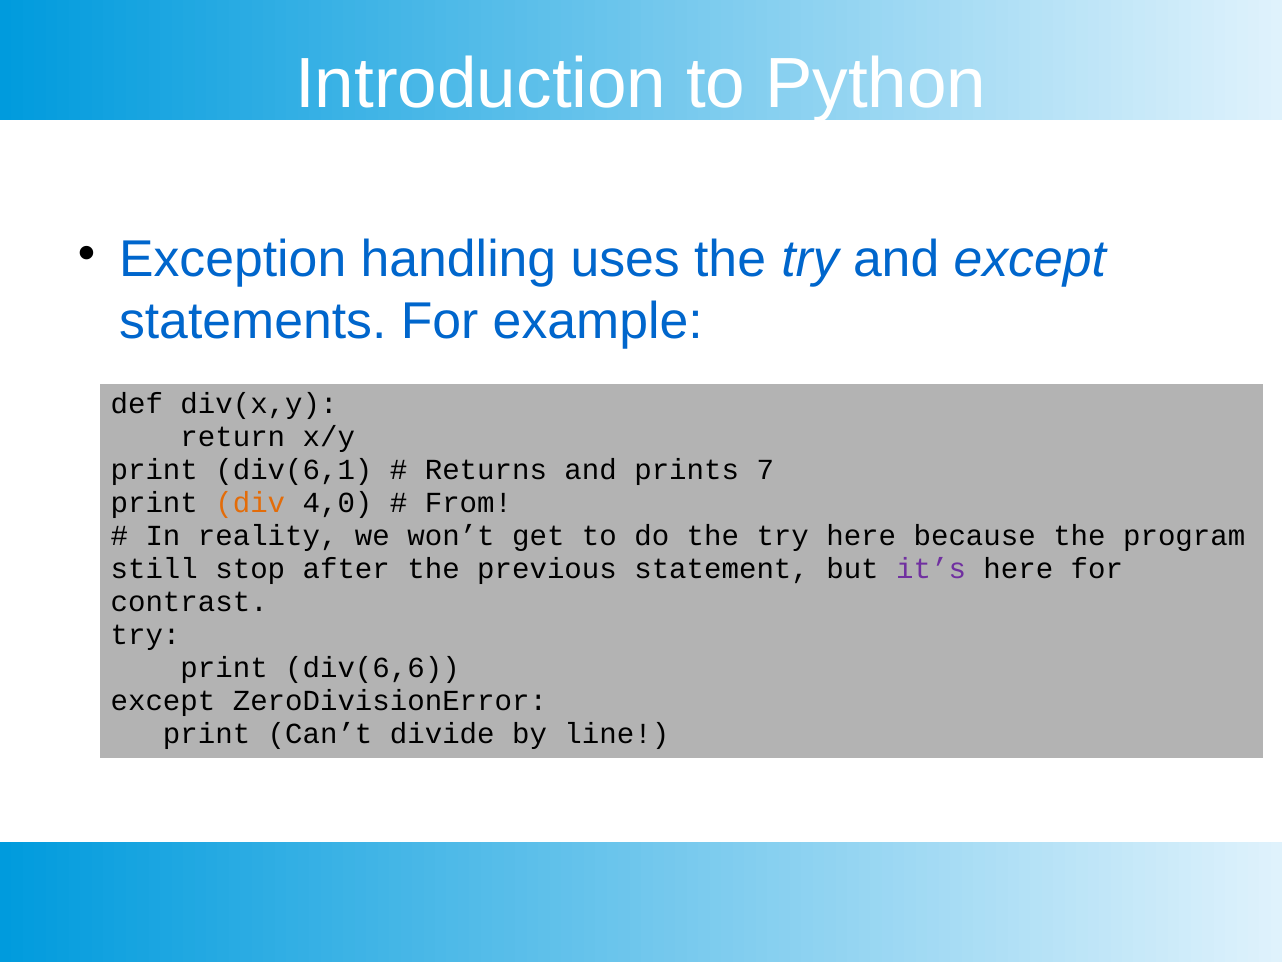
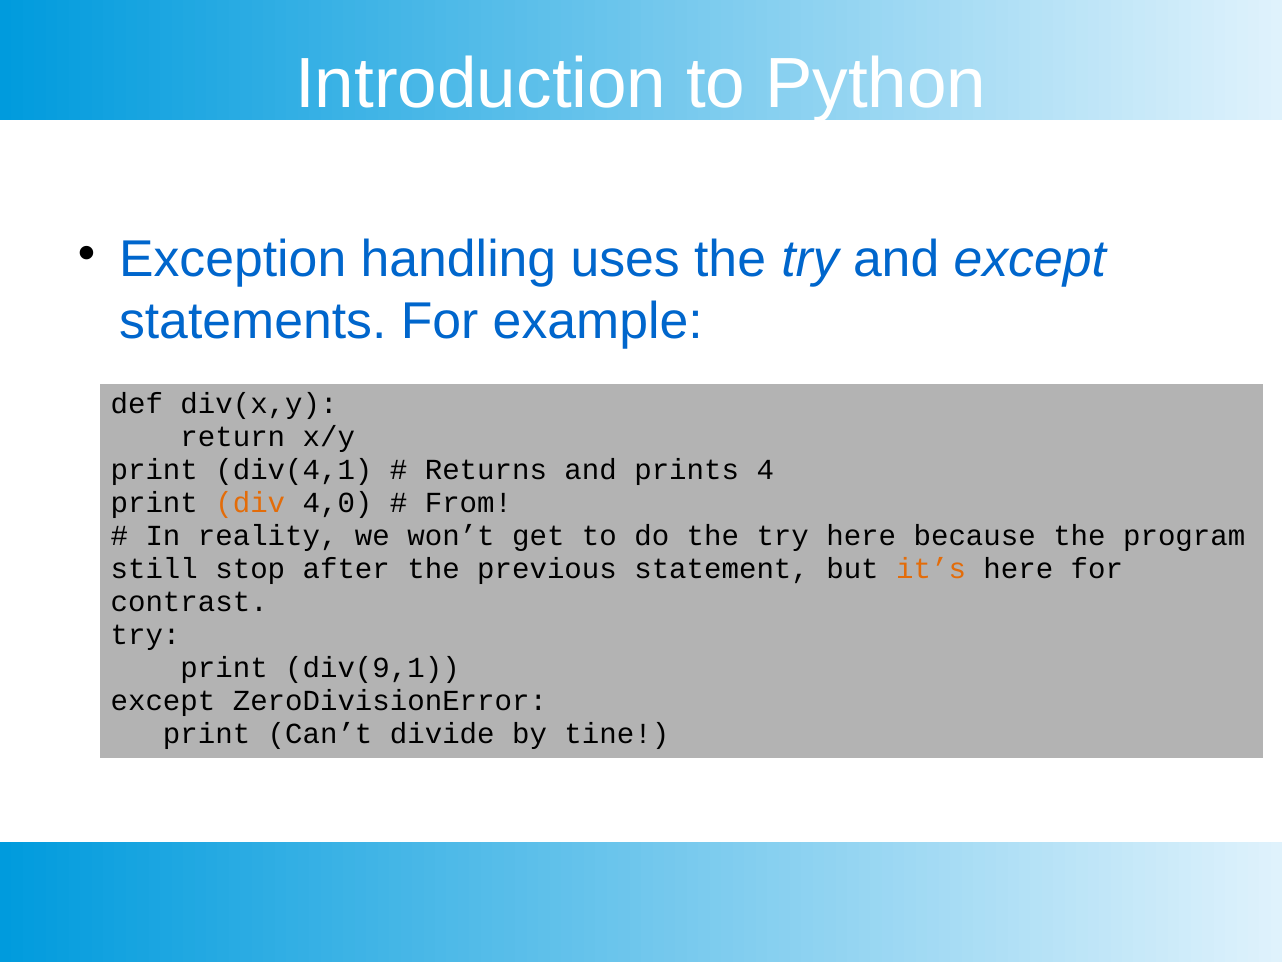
div(6,1: div(6,1 -> div(4,1 (294, 470)
7: 7 -> 4 (765, 470)
it’s colour: purple -> orange (931, 569)
div(6,6: div(6,6 -> div(9,1 (372, 668)
line: line -> tine (617, 734)
